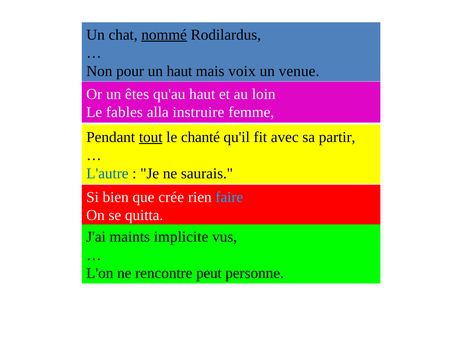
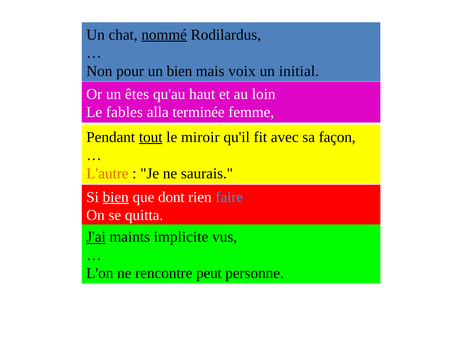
un haut: haut -> bien (179, 71)
venue: venue -> initial (299, 71)
instruire: instruire -> terminée (199, 112)
chanté: chanté -> miroir (200, 137)
partir: partir -> façon (337, 137)
L'autre colour: blue -> orange (107, 174)
bien underline: none -> present (116, 197)
crée: crée -> dont (171, 197)
J'ai underline: none -> present (96, 237)
